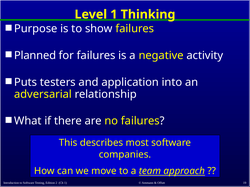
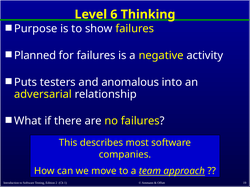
Level 1: 1 -> 6 (114, 14)
application: application -> anomalous (130, 82)
